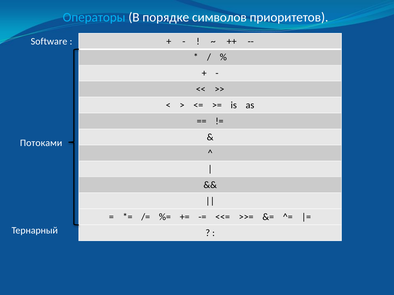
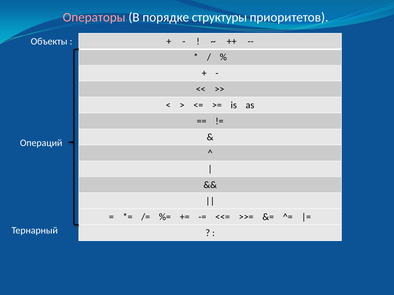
Операторы colour: light blue -> pink (94, 17)
символов: символов -> структуры (219, 17)
Software: Software -> Объекты (49, 41)
Потоками: Потоками -> Операций (41, 143)
